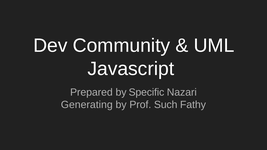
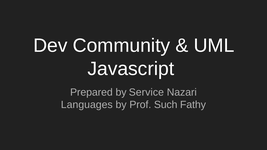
Specific: Specific -> Service (146, 92)
Generating: Generating -> Languages (87, 105)
